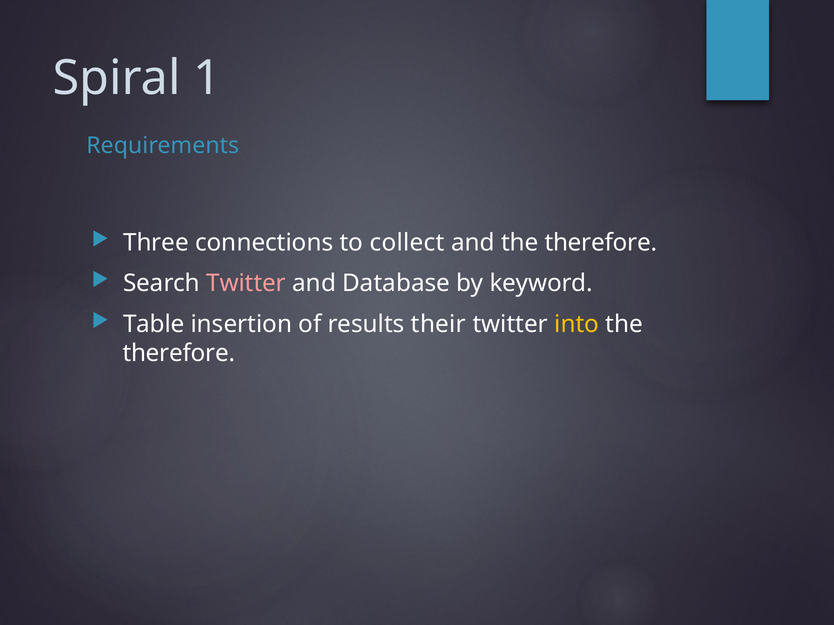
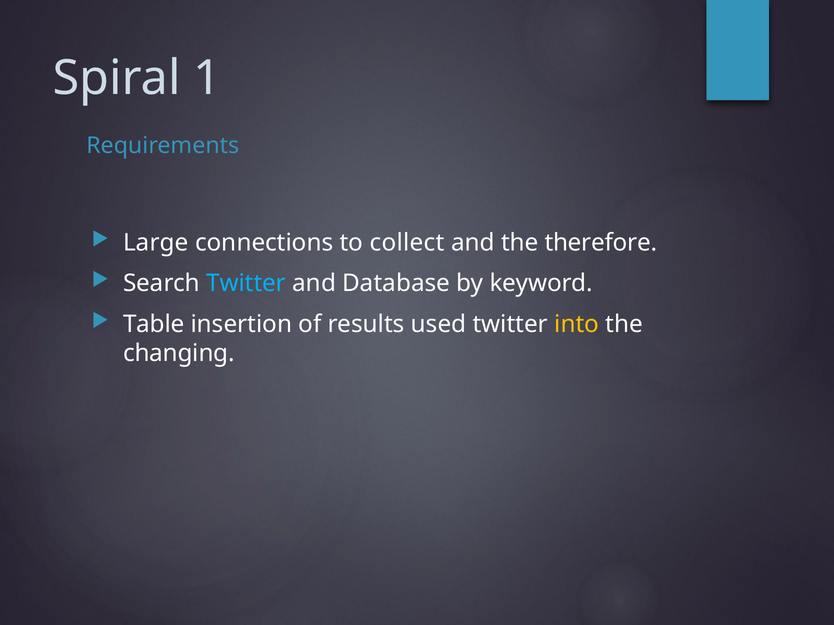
Three: Three -> Large (156, 243)
Twitter colour: pink -> light blue (246, 284)
their: their -> used (439, 324)
therefore: therefore -> changing (179, 354)
